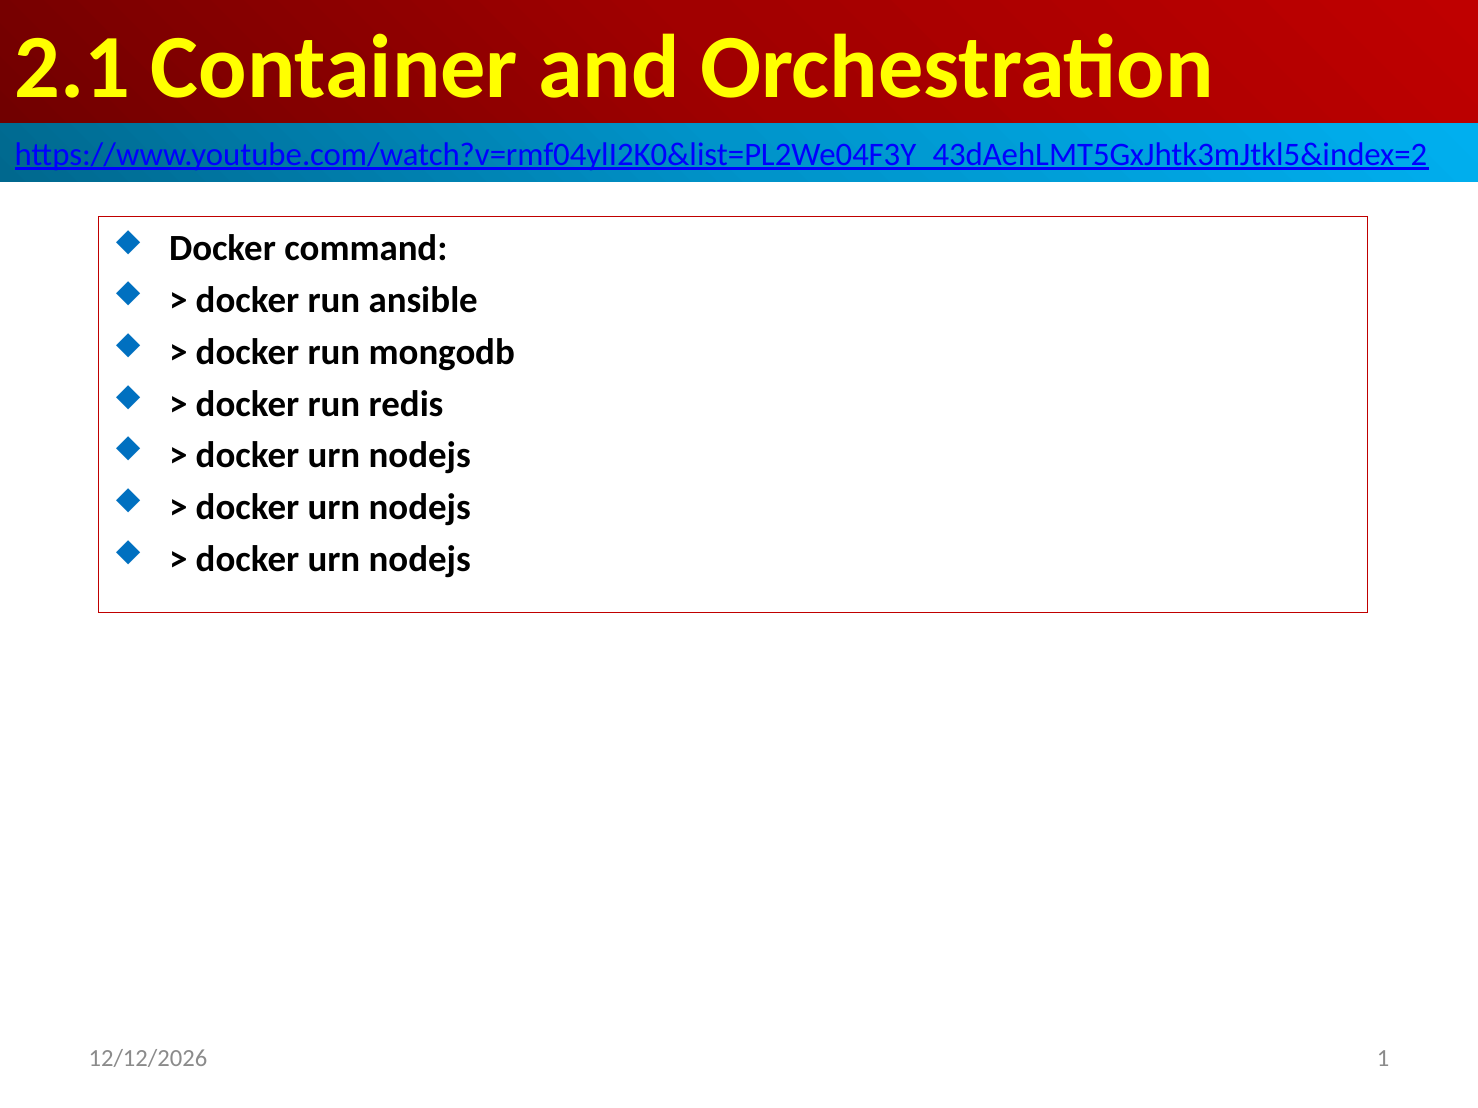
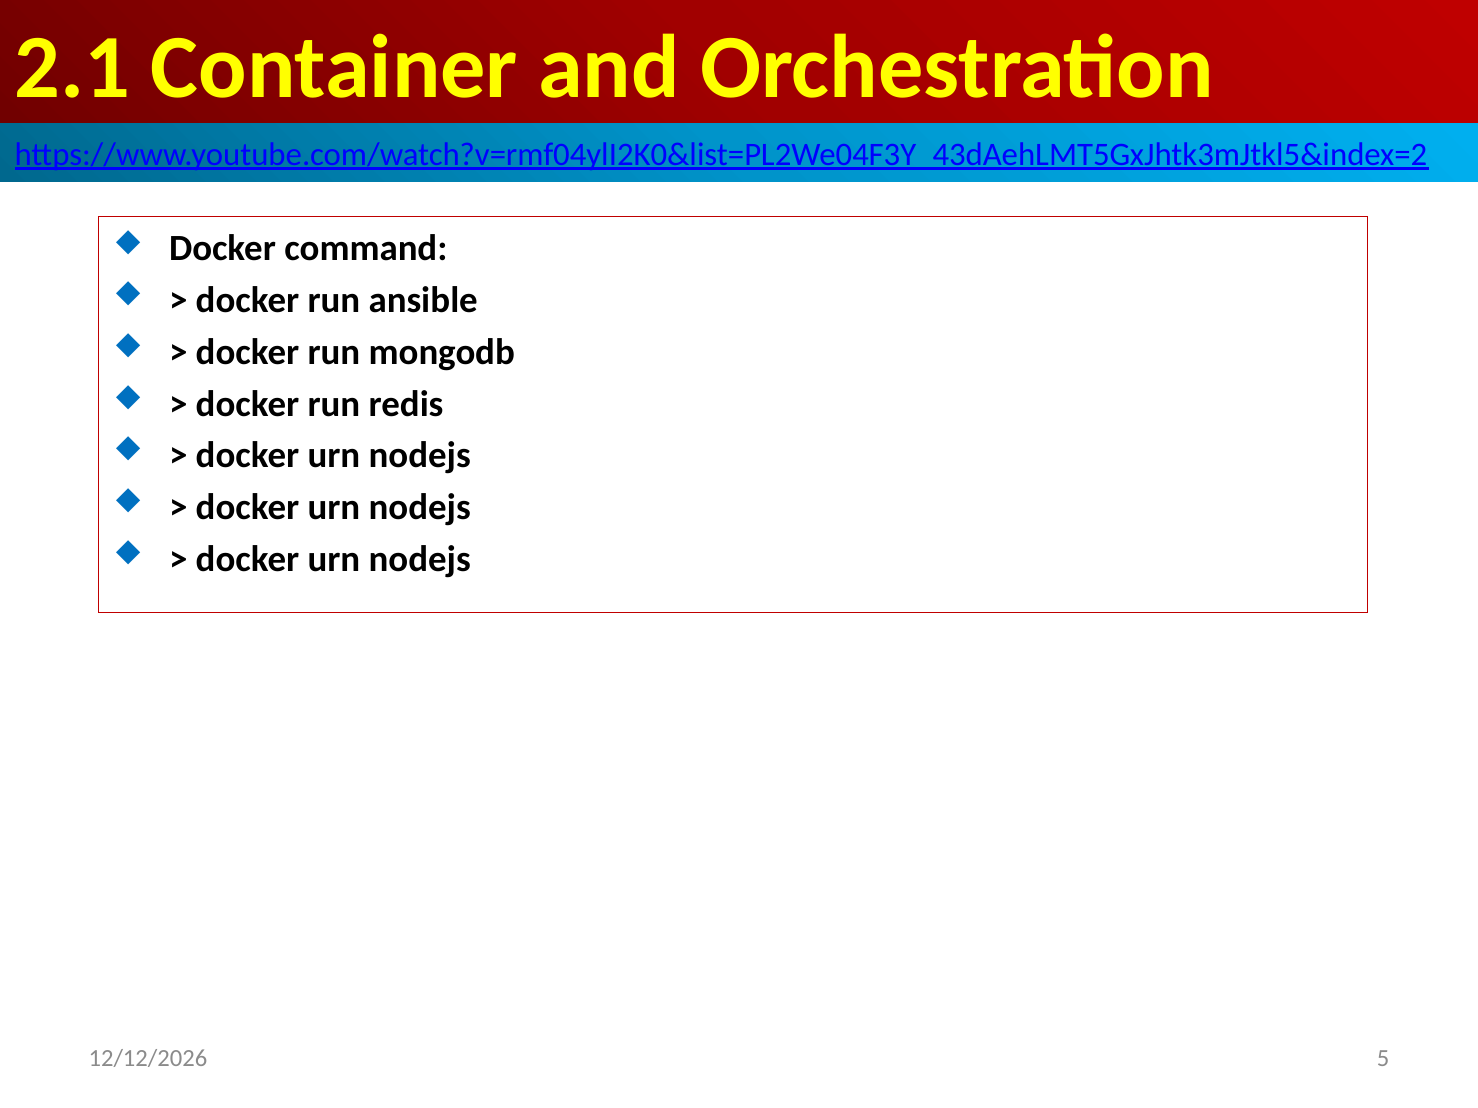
1: 1 -> 5 (1383, 1058)
